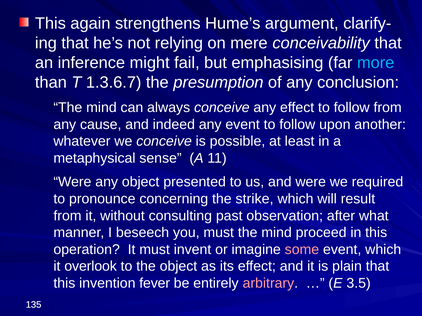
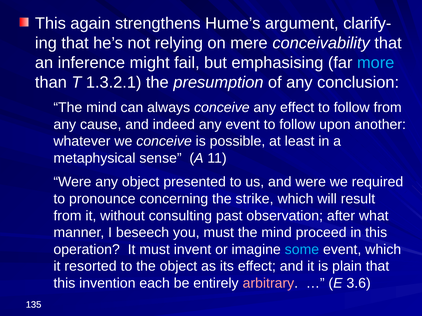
1.3.6.7: 1.3.6.7 -> 1.3.2.1 (114, 83)
some colour: pink -> light blue (302, 250)
overlook: overlook -> resorted (90, 267)
fever: fever -> each (155, 284)
3.5: 3.5 -> 3.6 (359, 284)
